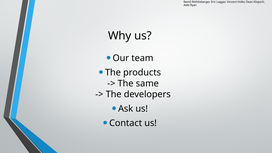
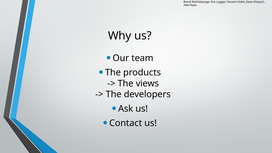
same: same -> views (147, 83)
